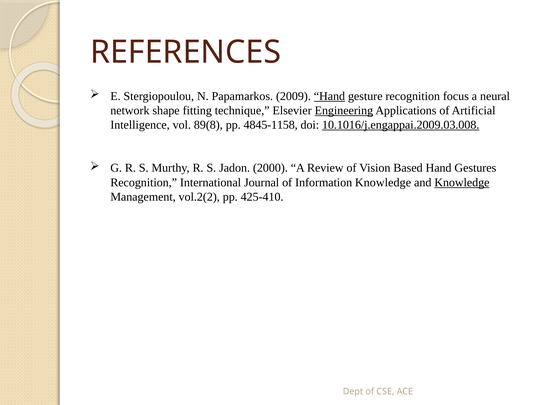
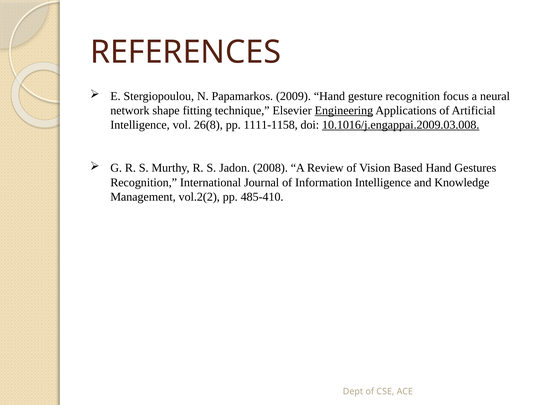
Hand underline: present -> none (329, 96)
89(8: 89(8 -> 26(8 (208, 125)
4845-1158: 4845-1158 -> 1111-1158 (271, 125)
2000: 2000 -> 2008 (270, 168)
Information Knowledge: Knowledge -> Intelligence (383, 182)
Knowledge underline: present -> none (462, 182)
425-410: 425-410 -> 485-410 (262, 197)
